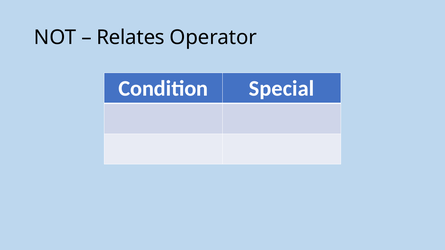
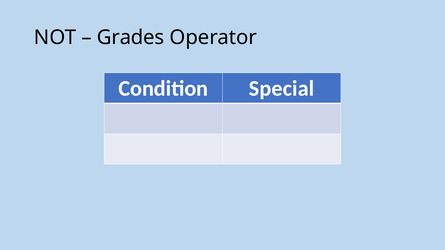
Relates: Relates -> Grades (131, 37)
